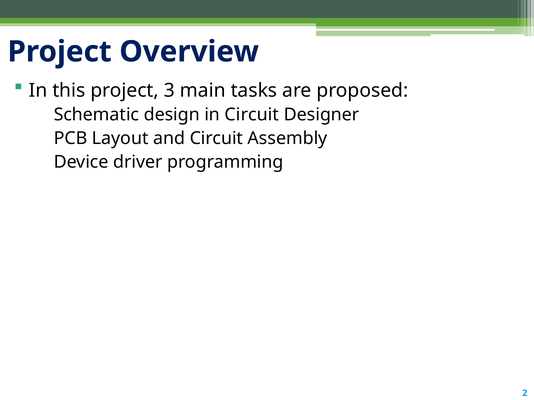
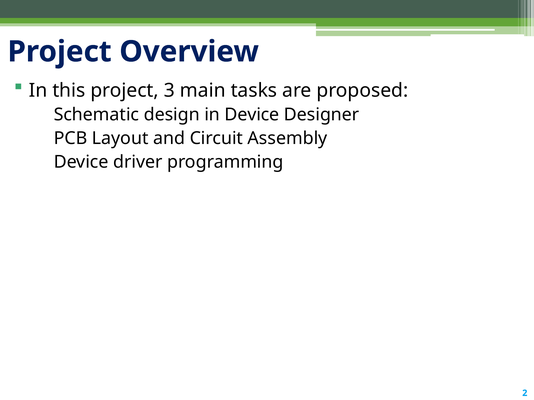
in Circuit: Circuit -> Device (252, 115)
